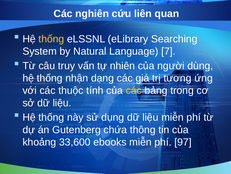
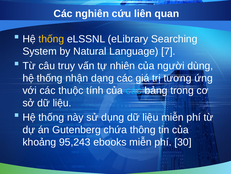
các colour: yellow -> light blue (134, 90)
33,600: 33,600 -> 95,243 (75, 142)
97: 97 -> 30 (183, 142)
